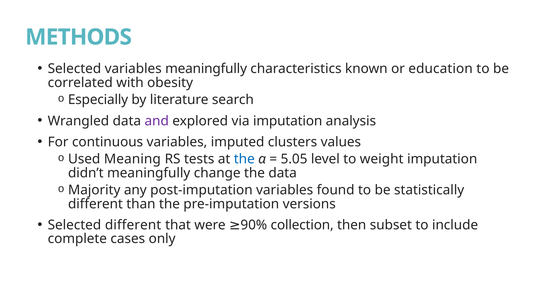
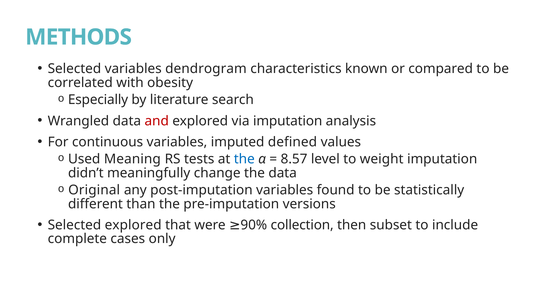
variables meaningfully: meaningfully -> dendrogram (206, 69)
education: education -> compared (441, 69)
and colour: purple -> red (157, 121)
clusters: clusters -> defined (292, 142)
5.05: 5.05 -> 8.57 (294, 159)
Majority: Majority -> Original (94, 190)
Selected different: different -> explored (133, 225)
